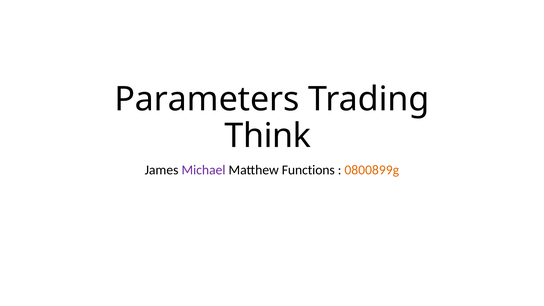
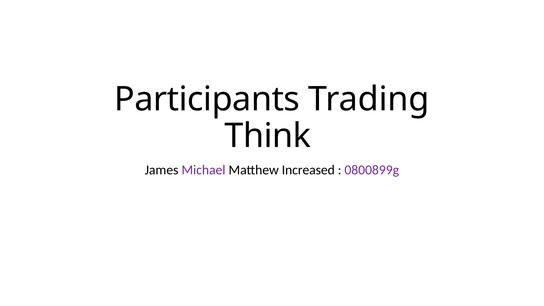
Parameters: Parameters -> Participants (207, 99)
Functions: Functions -> Increased (308, 170)
0800899g colour: orange -> purple (372, 170)
